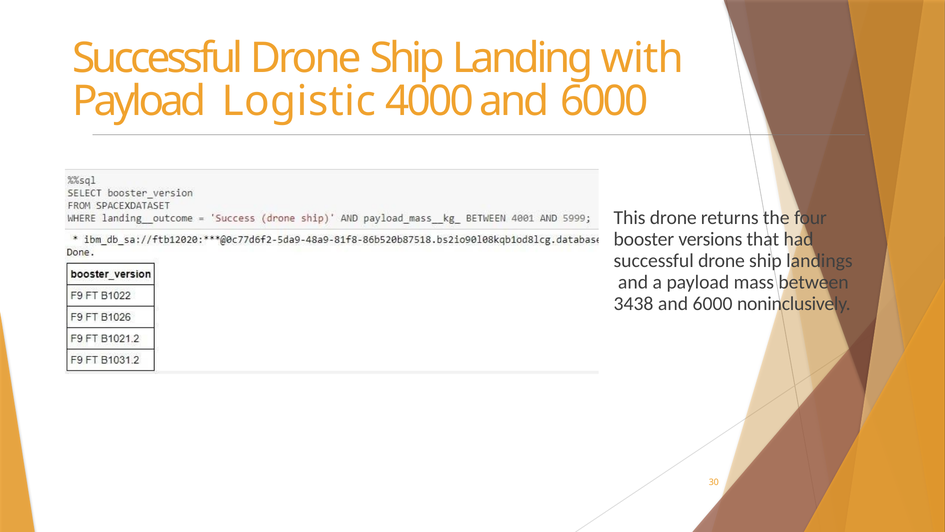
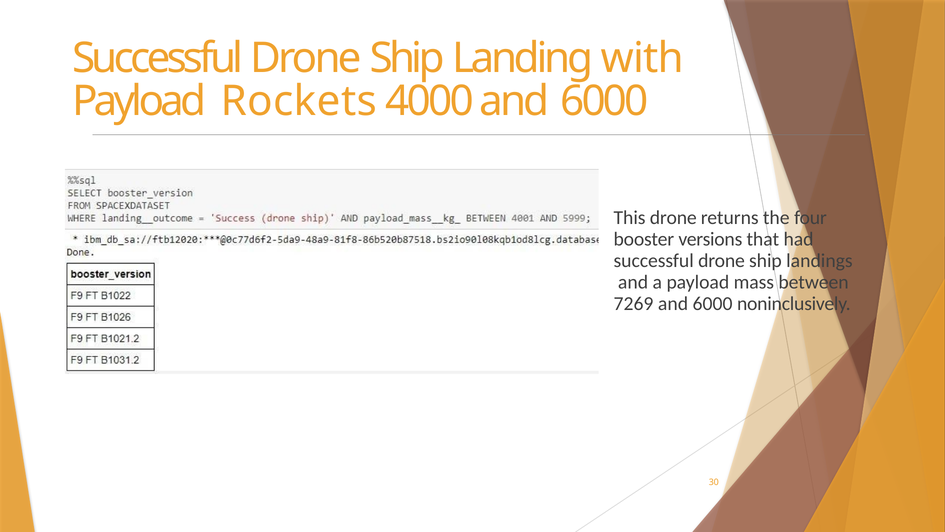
Logistic: Logistic -> Rockets (299, 101)
3438: 3438 -> 7269 (634, 304)
